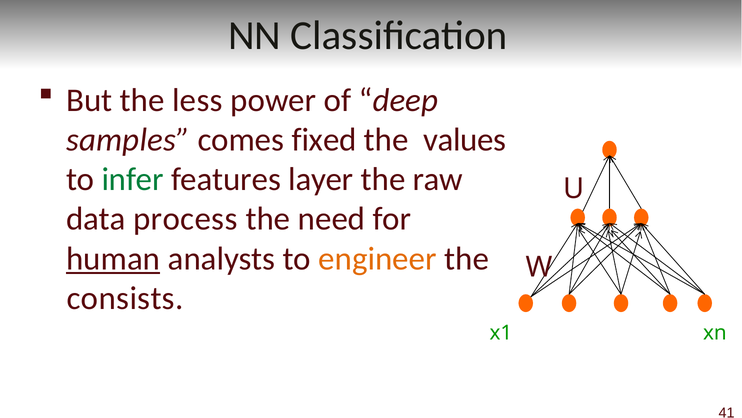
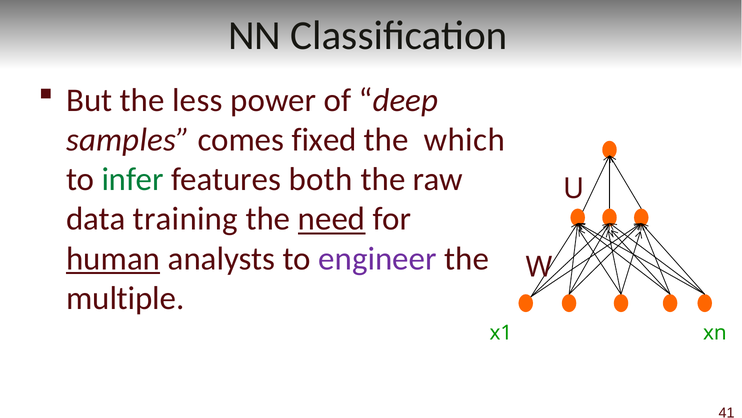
values: values -> which (464, 140)
layer: layer -> both (321, 179)
process: process -> training (185, 219)
need underline: none -> present (332, 219)
engineer colour: orange -> purple (378, 258)
consists: consists -> multiple (125, 298)
